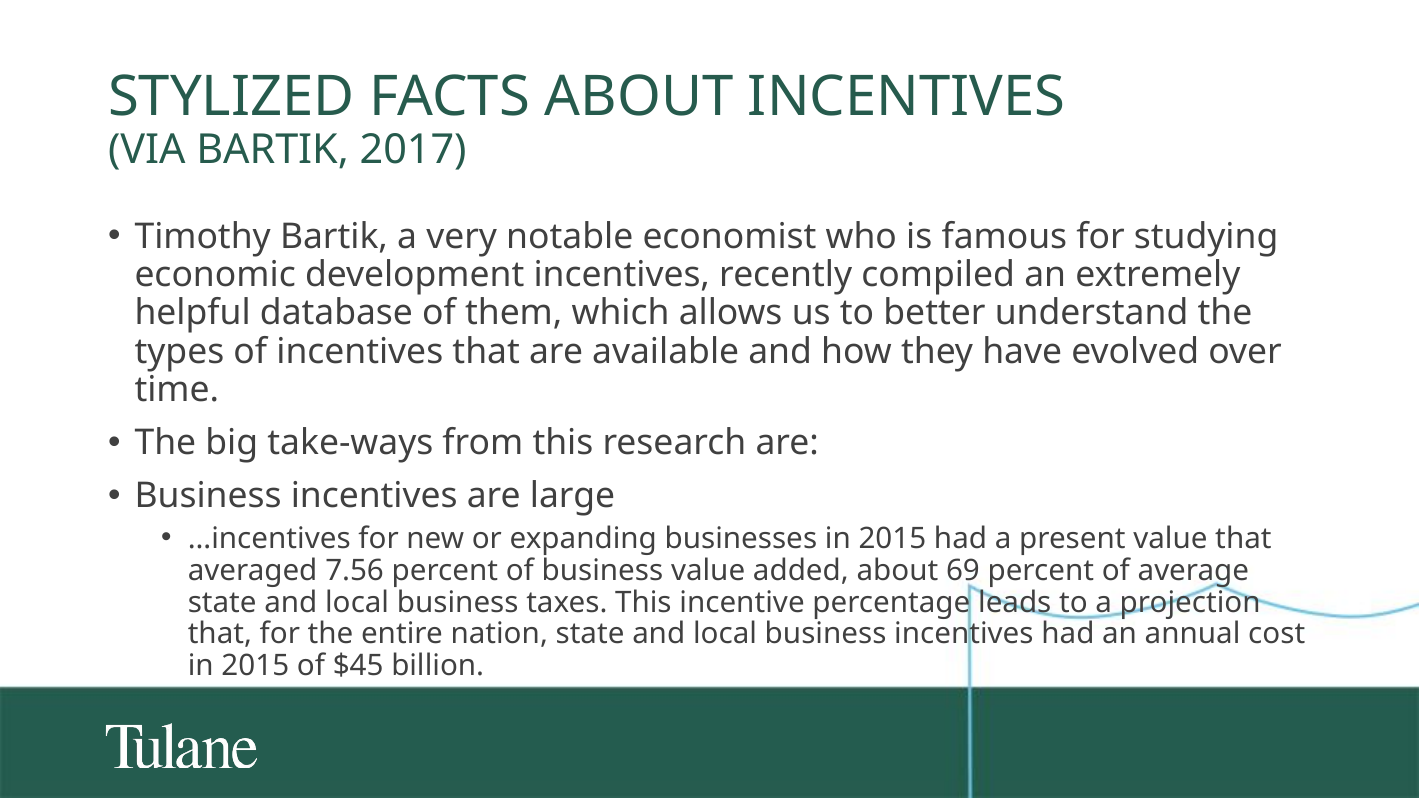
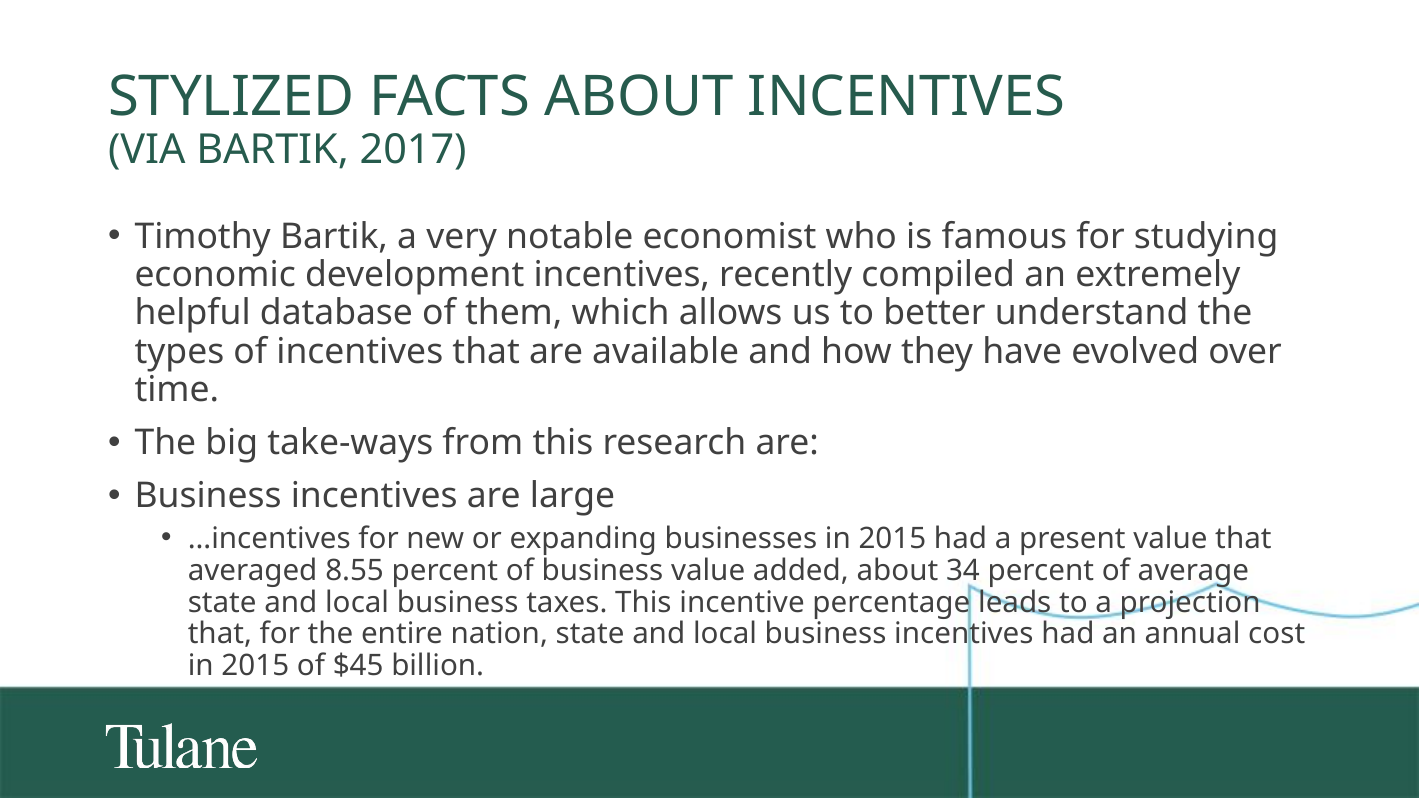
7.56: 7.56 -> 8.55 (355, 570)
69: 69 -> 34 (963, 570)
